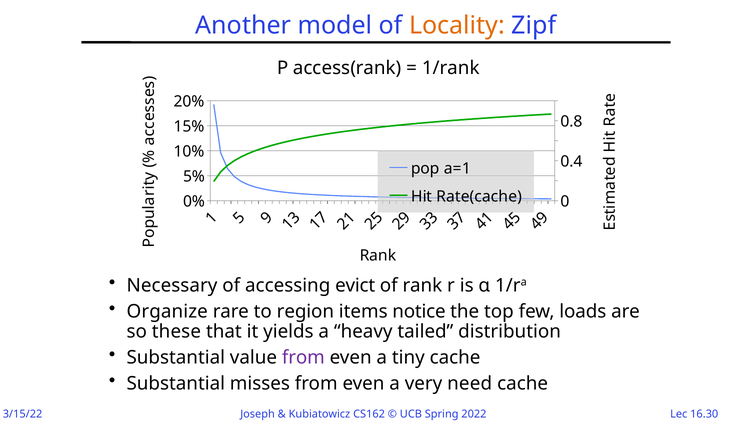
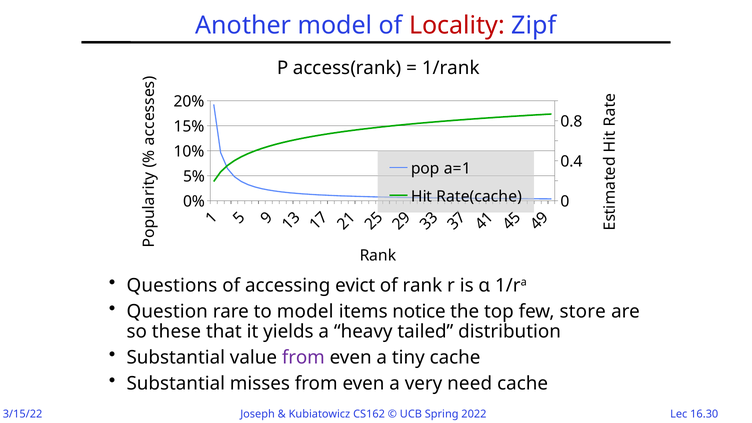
Locality colour: orange -> red (457, 26)
Necessary: Necessary -> Questions (172, 285)
Organize: Organize -> Question (167, 311)
to region: region -> model (305, 311)
loads: loads -> store (583, 311)
